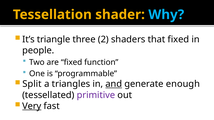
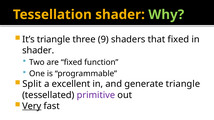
Why colour: light blue -> light green (166, 15)
2: 2 -> 9 (103, 39)
people: people -> shader (38, 51)
triangles: triangles -> excellent (71, 84)
and underline: present -> none (114, 84)
generate enough: enough -> triangle (183, 84)
